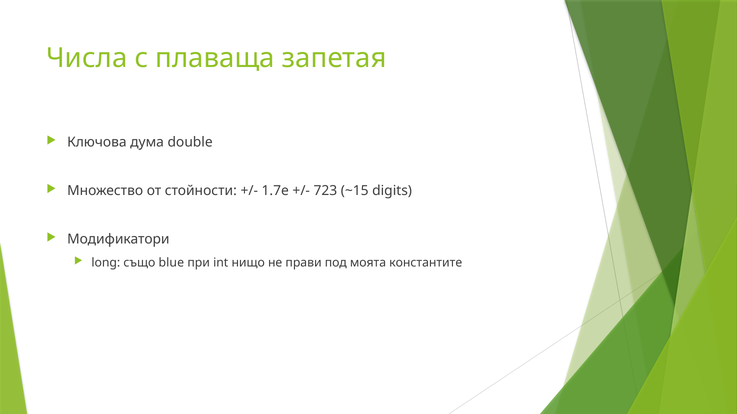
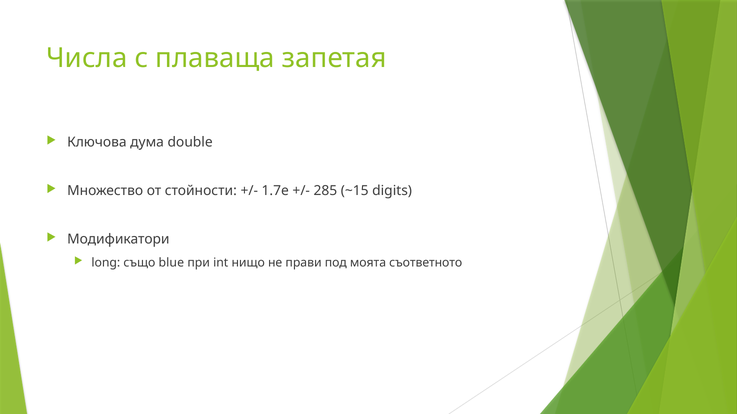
723: 723 -> 285 (325, 191)
константите: константите -> съответното (426, 263)
